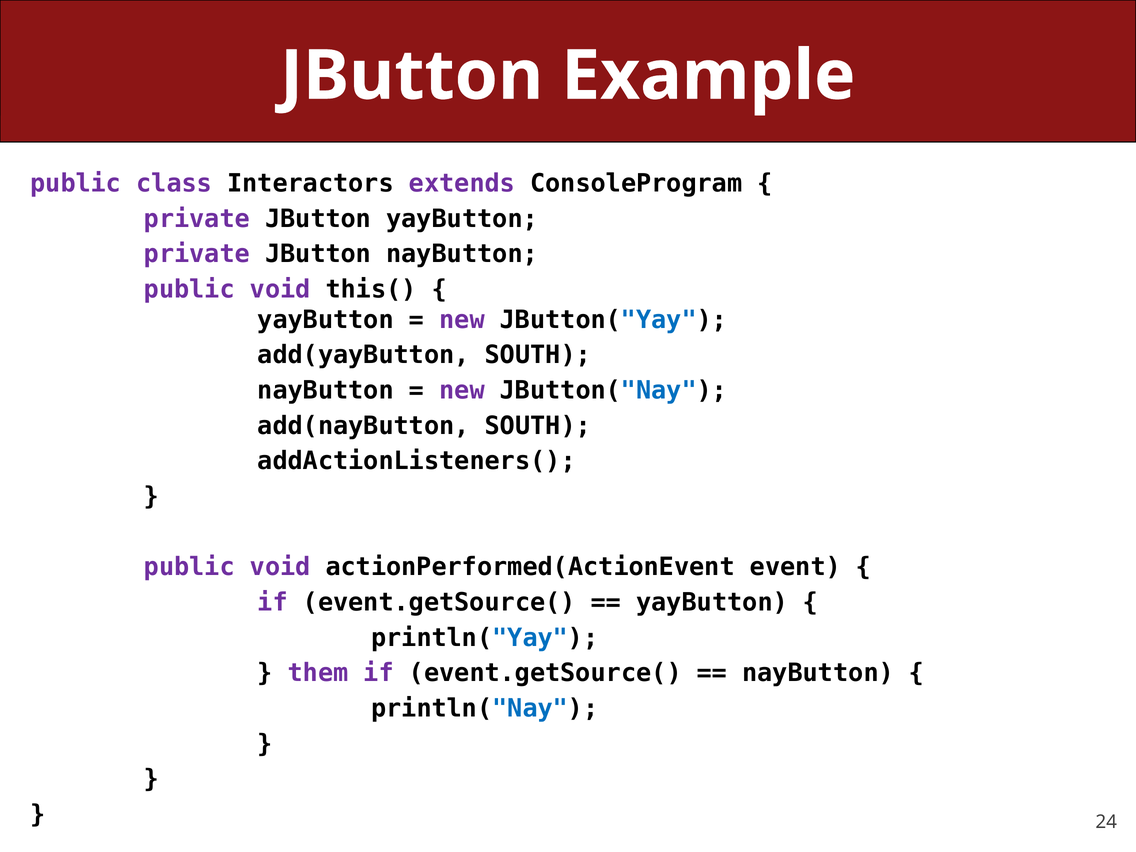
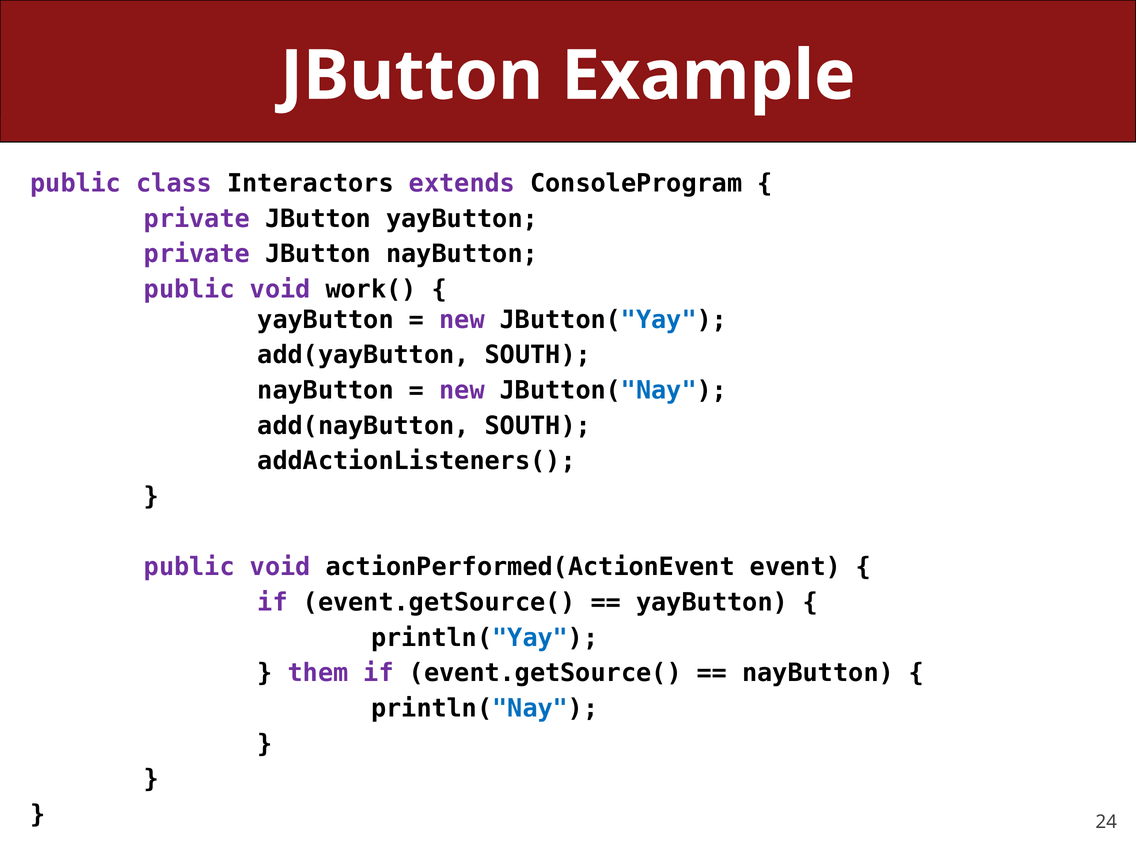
this(: this( -> work( (371, 289)
